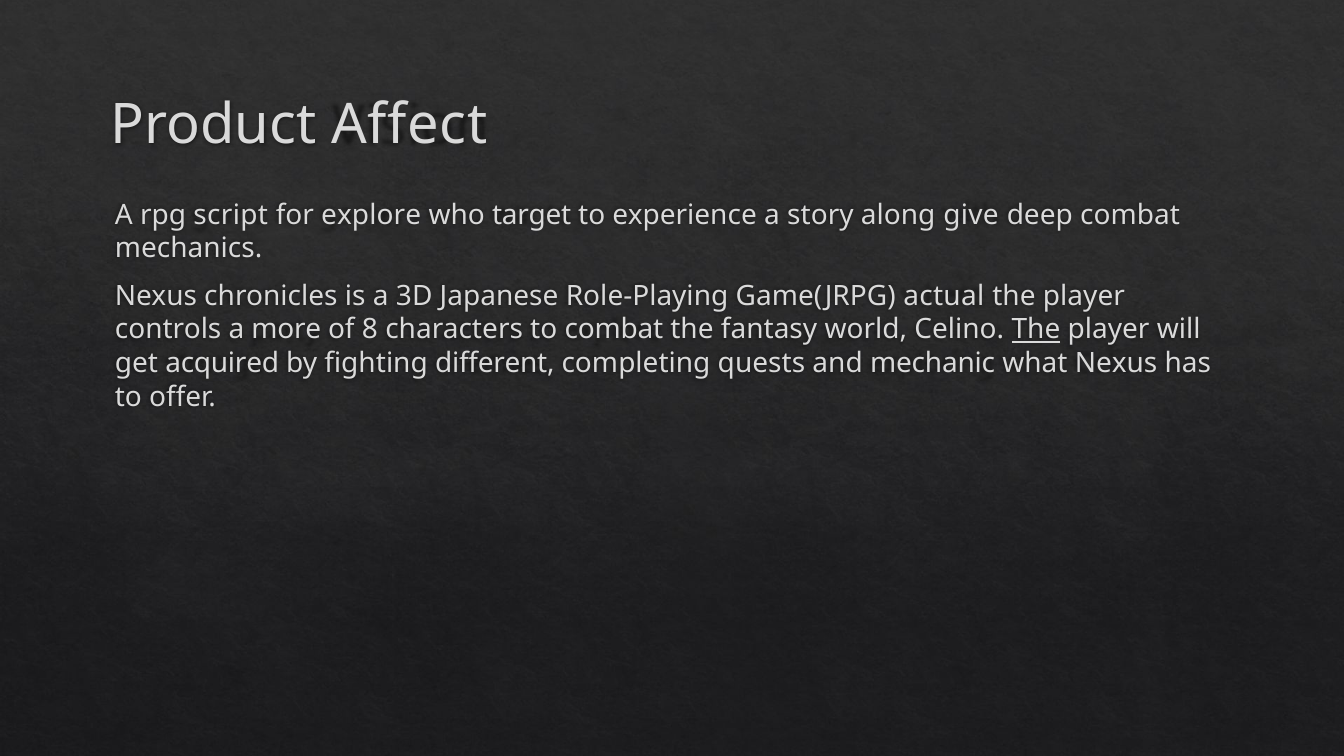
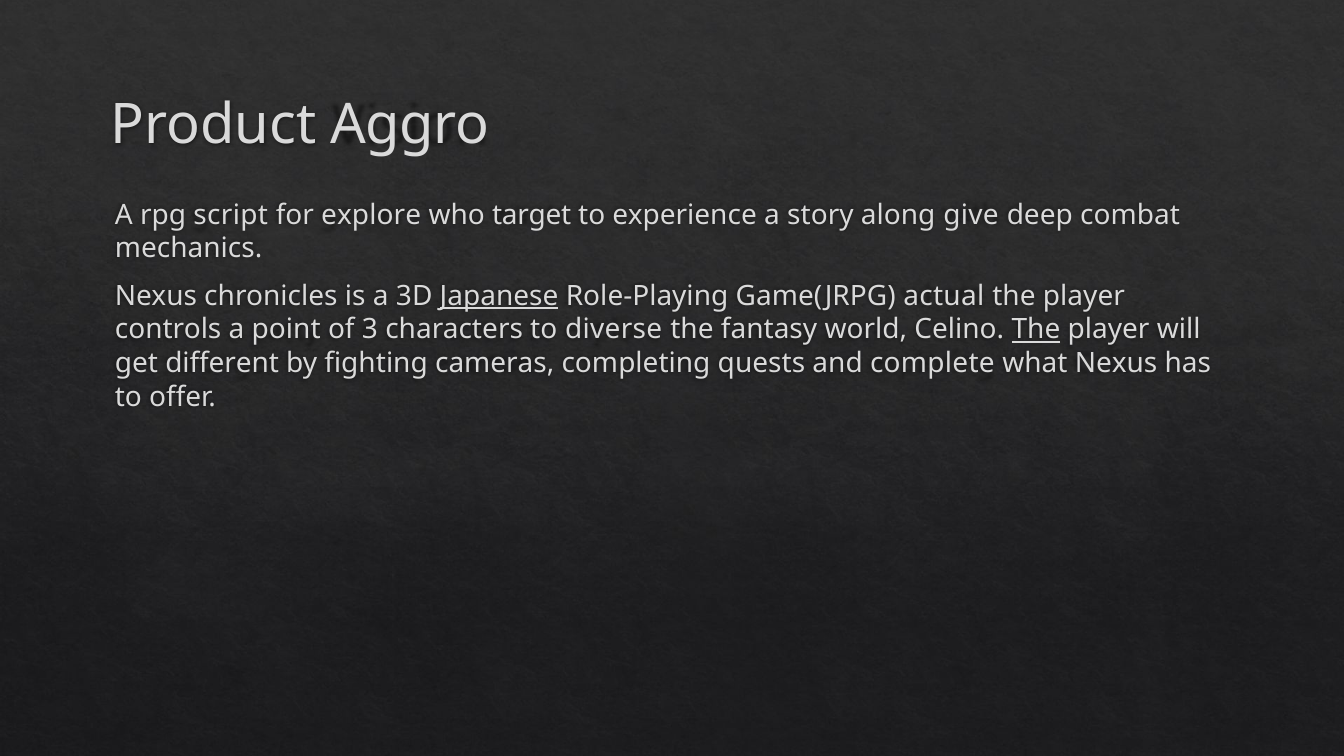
Affect: Affect -> Aggro (410, 125)
Japanese underline: none -> present (499, 296)
more: more -> point (286, 330)
8: 8 -> 3 (370, 330)
to combat: combat -> diverse (614, 330)
acquired: acquired -> different (222, 363)
different: different -> cameras (495, 363)
mechanic: mechanic -> complete (932, 363)
